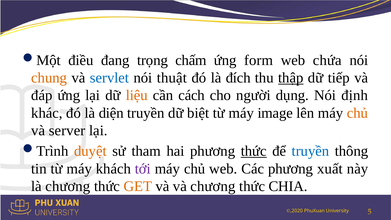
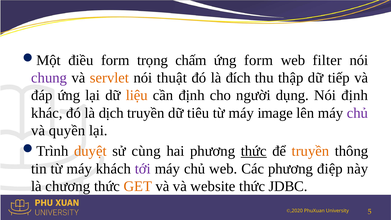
điều đang: đang -> form (115, 60)
chứa: chứa -> filter (327, 60)
chung colour: orange -> purple (49, 78)
servlet colour: blue -> orange (110, 78)
thập underline: present -> none (291, 78)
cần cách: cách -> định (192, 95)
diện: diện -> dịch (111, 113)
biệt: biệt -> tiêu (198, 113)
chủ colour: orange -> purple (357, 113)
server: server -> quyền (67, 131)
tham: tham -> cùng (146, 151)
truyền colour: blue -> orange (310, 151)
xuất: xuất -> điệp (330, 169)
và chương: chương -> website (213, 186)
CHIA: CHIA -> JDBC (288, 186)
